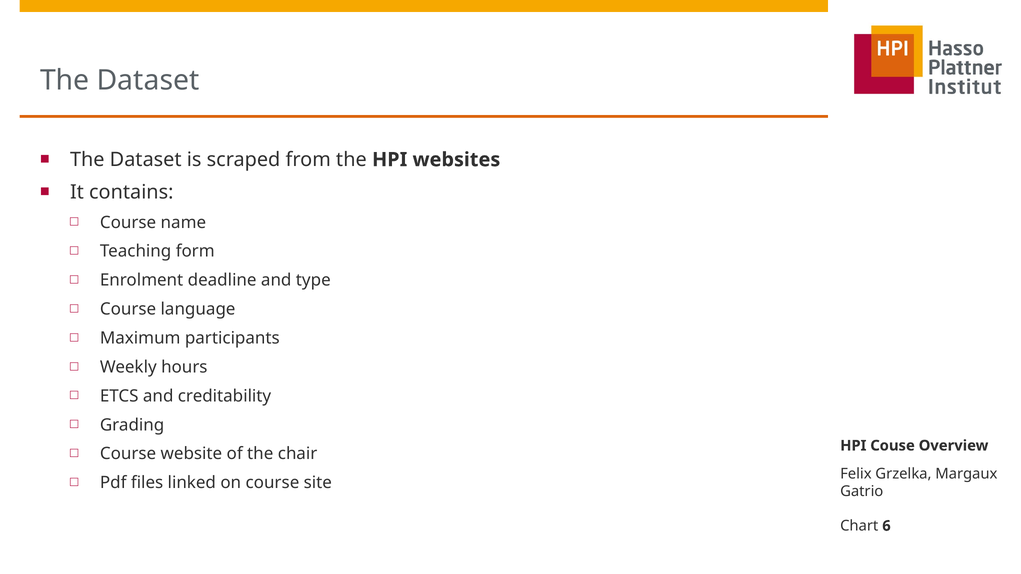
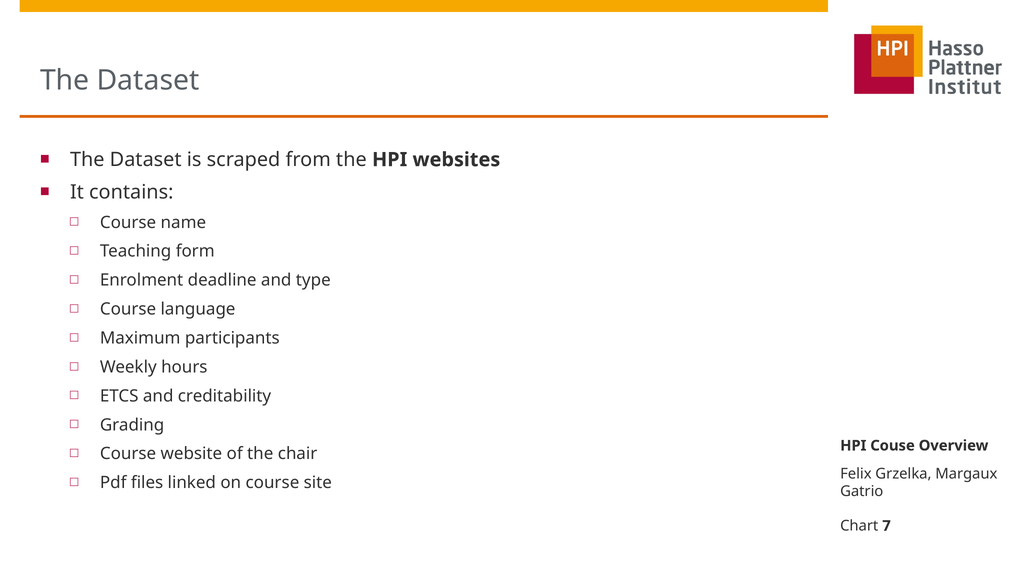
6: 6 -> 7 (886, 526)
